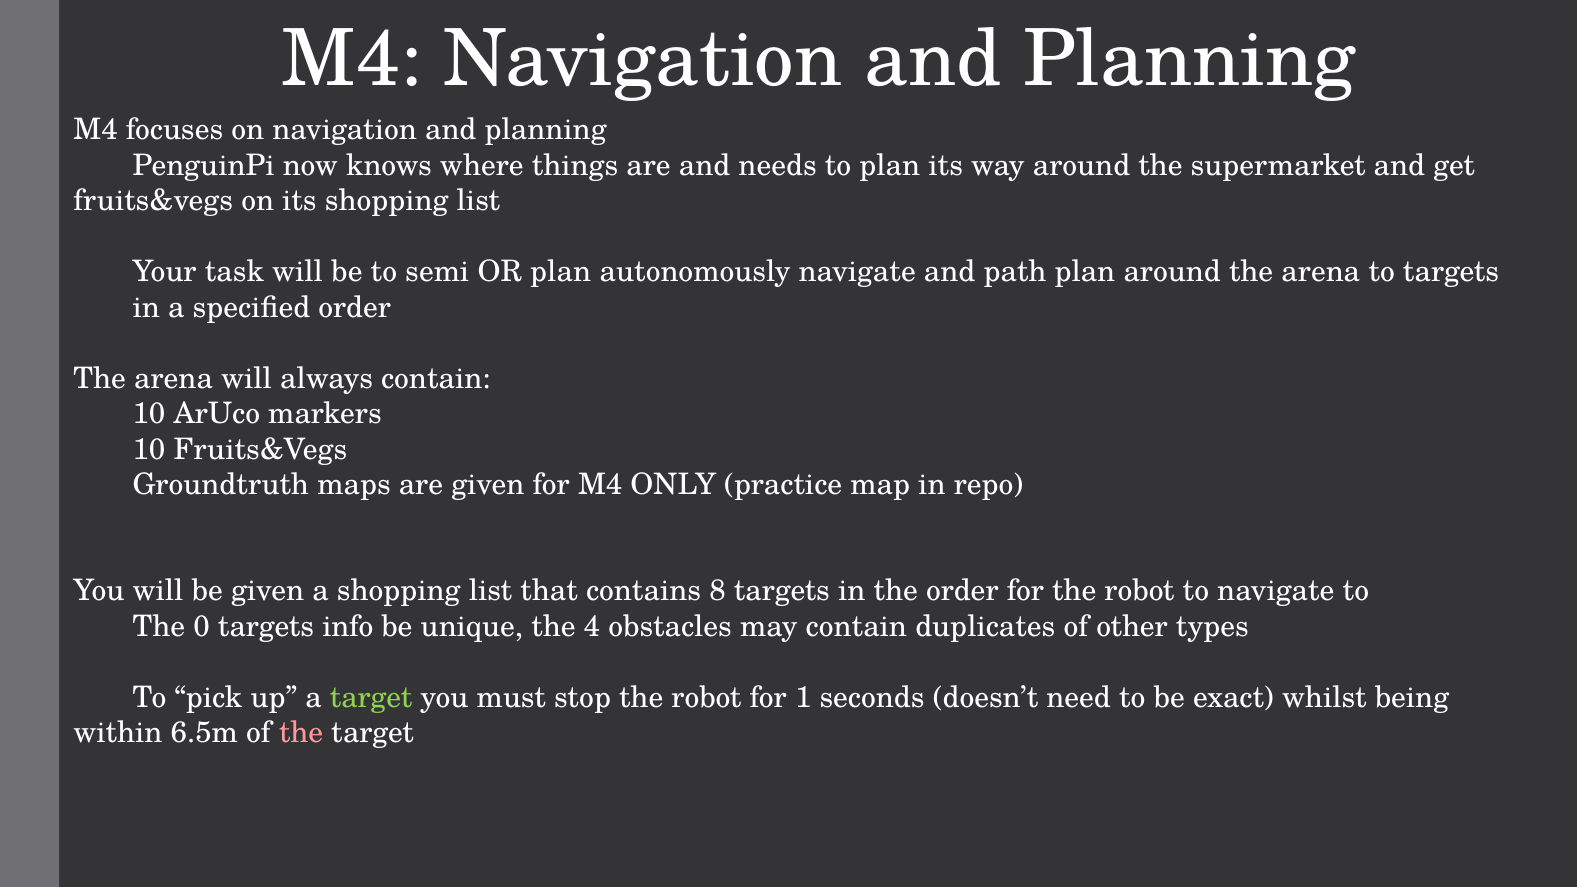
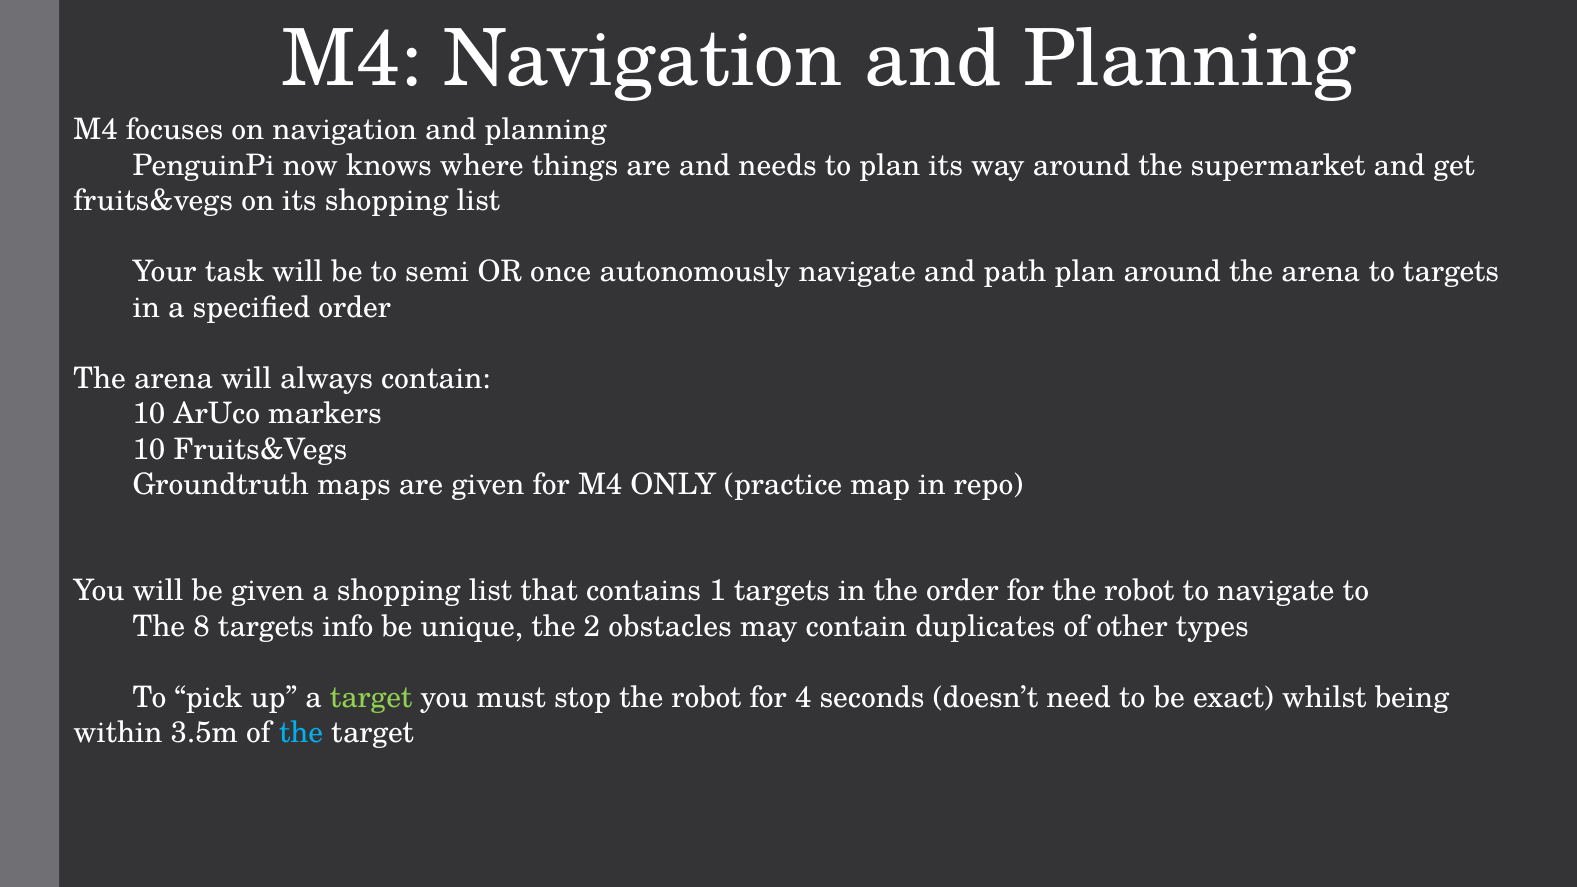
OR plan: plan -> once (561, 272)
8: 8 -> 1 (717, 591)
0: 0 -> 8 (202, 627)
4: 4 -> 2 (592, 627)
1: 1 -> 4 (803, 698)
6.5m: 6.5m -> 3.5m (204, 733)
the colour: pink -> light blue (301, 733)
